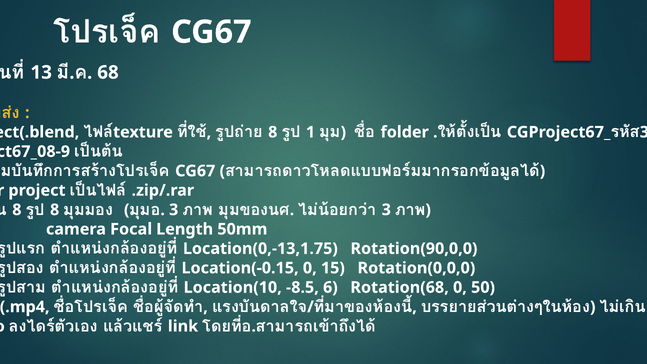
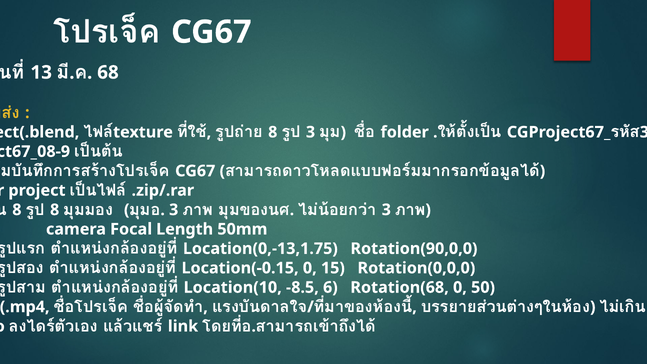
1: 1 -> 3 (311, 132)
